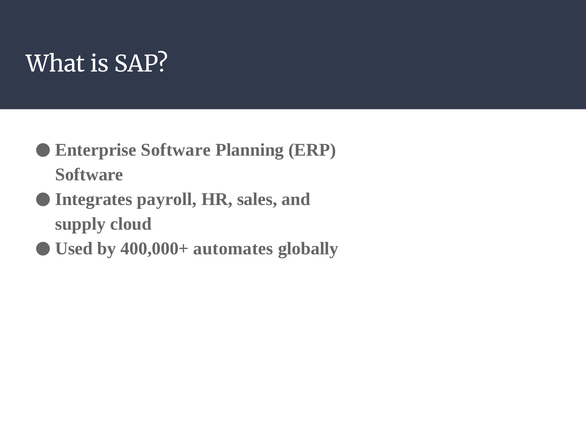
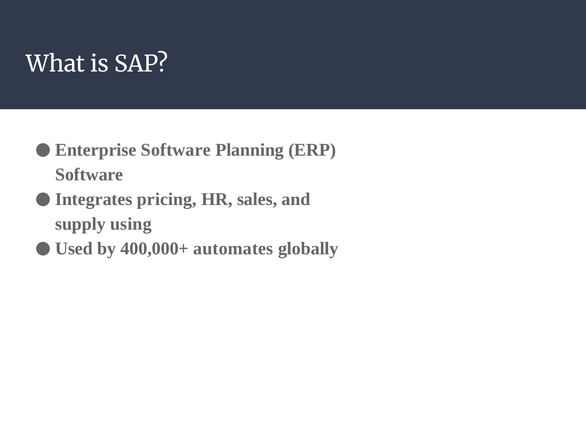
payroll: payroll -> pricing (167, 199)
cloud: cloud -> using (131, 224)
